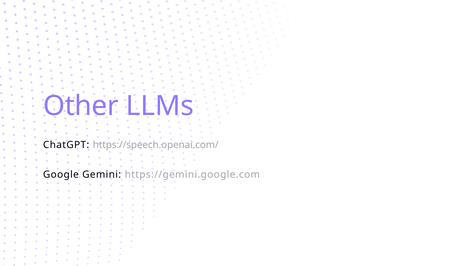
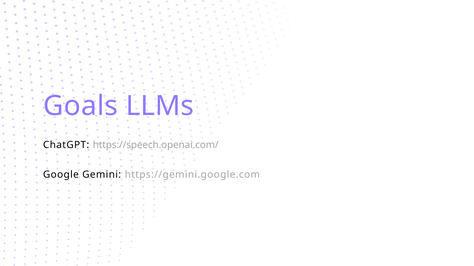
Other: Other -> Goals (81, 106)
